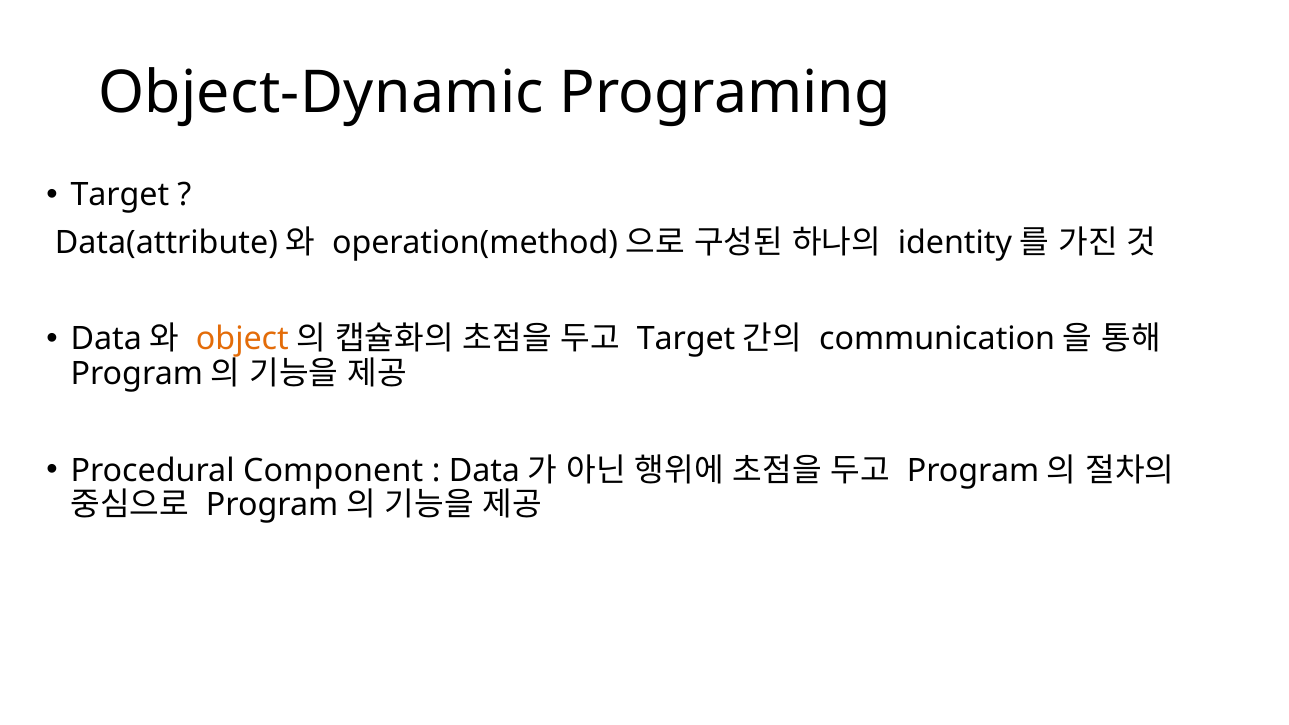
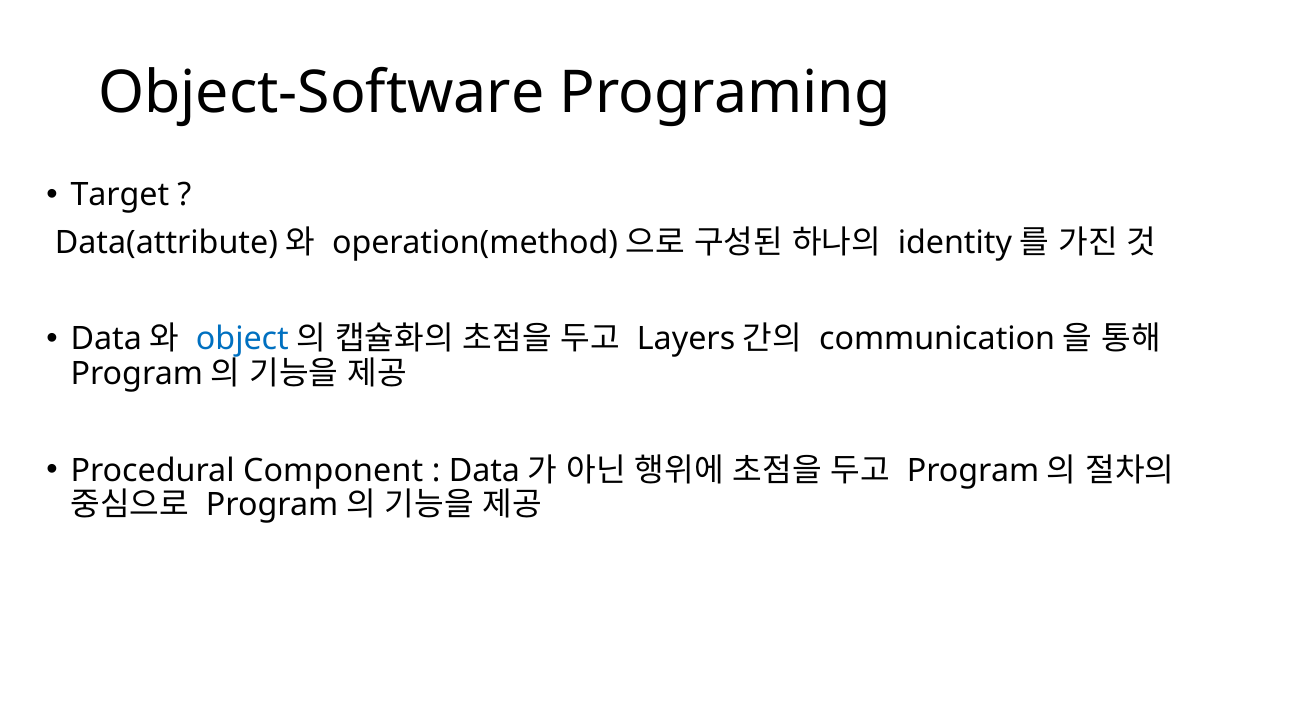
Object-Dynamic: Object-Dynamic -> Object-Software (321, 93)
object colour: orange -> blue (242, 339)
Target: Target -> Layers (686, 339)
